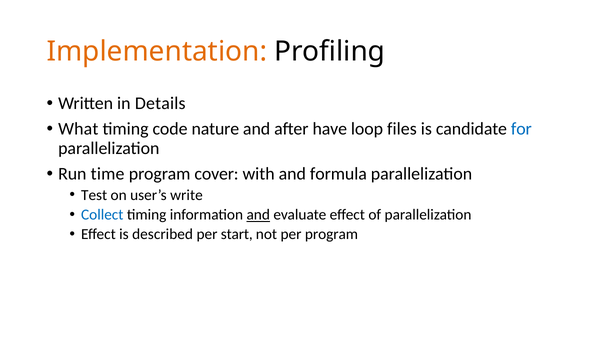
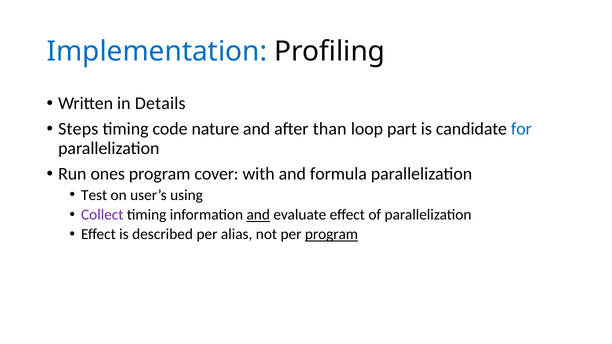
Implementation colour: orange -> blue (157, 51)
What: What -> Steps (78, 129)
have: have -> than (330, 129)
files: files -> part (402, 129)
time: time -> ones (108, 174)
write: write -> using (186, 195)
Collect colour: blue -> purple (102, 215)
start: start -> alias (237, 235)
program underline: none -> present (331, 235)
